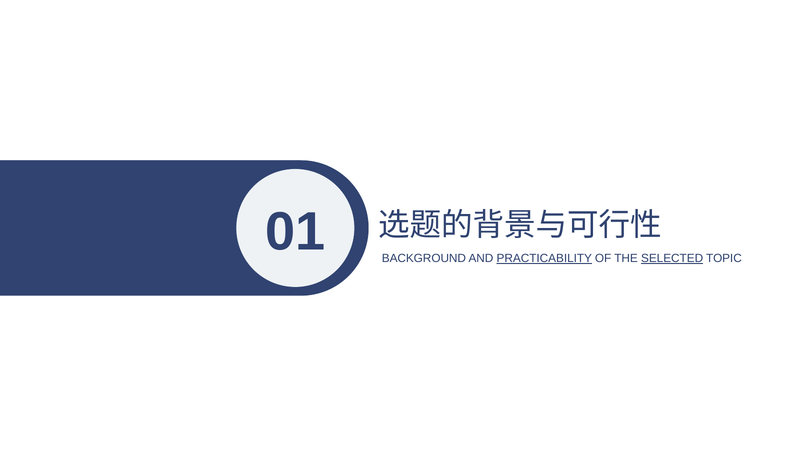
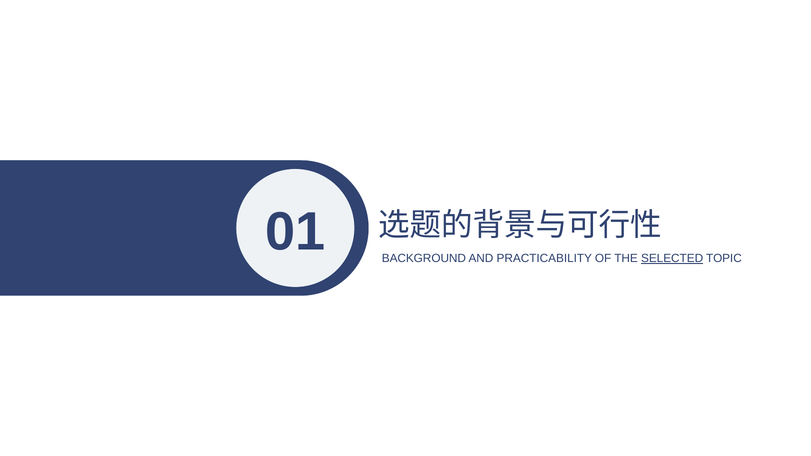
PRACTICABILITY underline: present -> none (544, 259)
